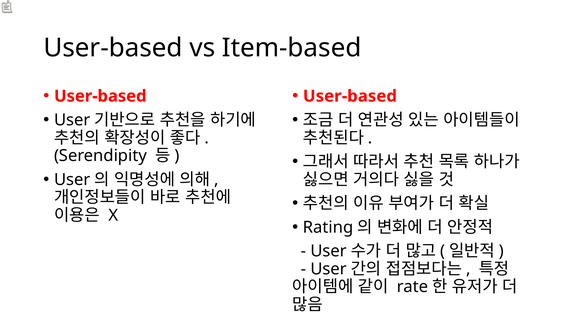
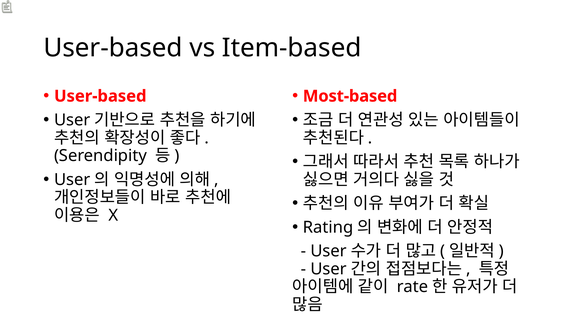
User-based: User-based -> Most-based (350, 96)
